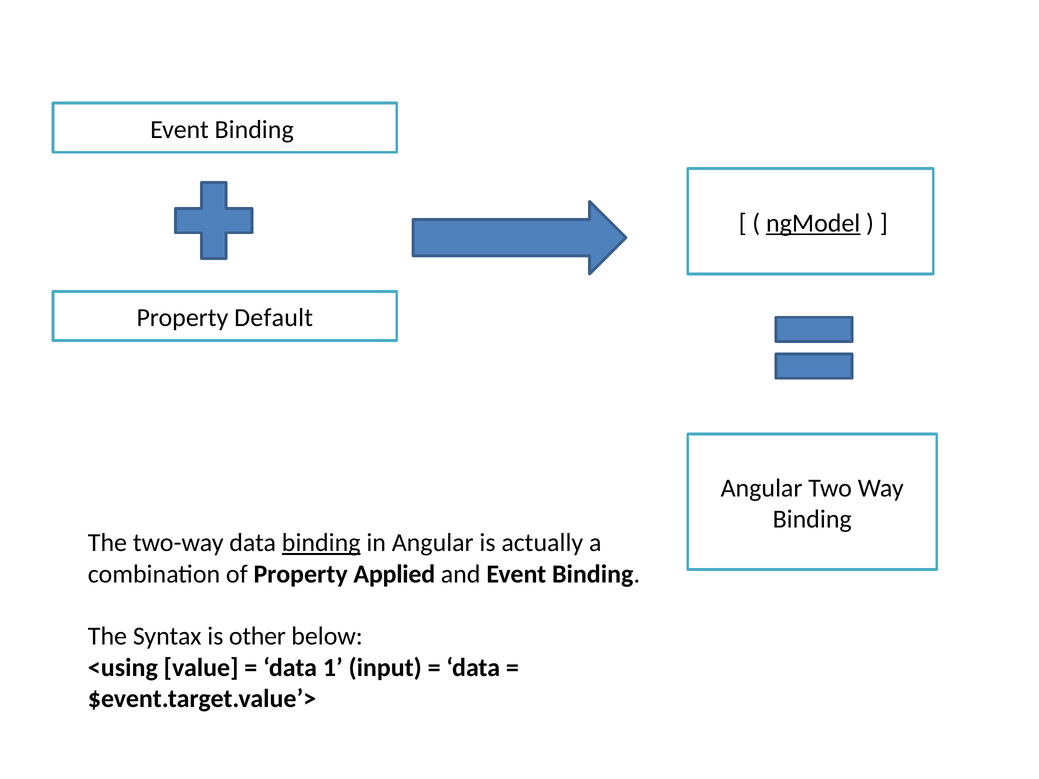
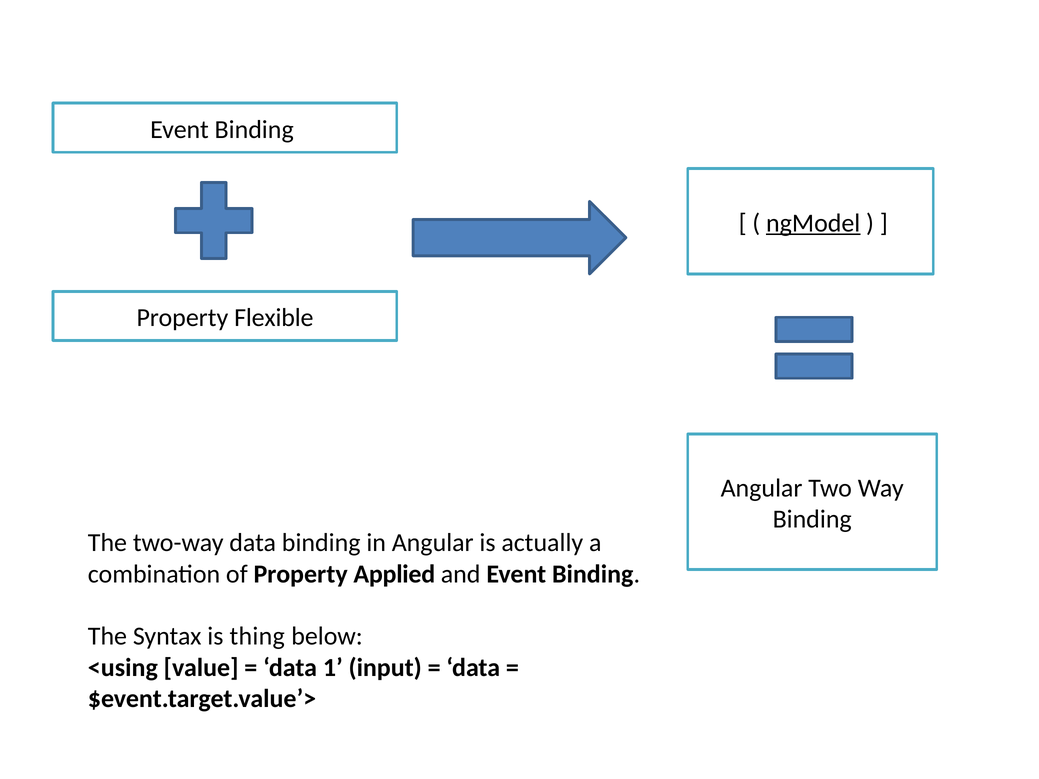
Default: Default -> Flexible (274, 318)
binding underline: present -> none (321, 543)
other: other -> thing (257, 637)
